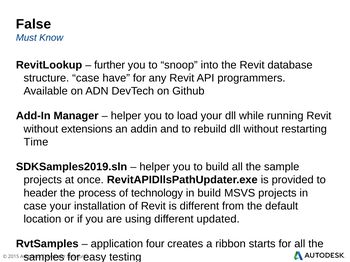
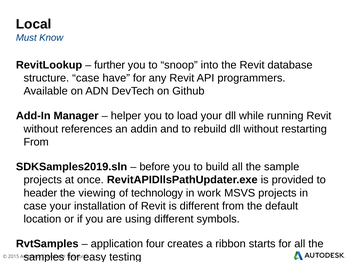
False: False -> Local (34, 24)
extensions: extensions -> references (87, 129)
Time: Time -> From (36, 142)
helper: helper -> before (155, 167)
process: process -> viewing (97, 193)
in build: build -> work (209, 193)
updated: updated -> symbols (218, 220)
